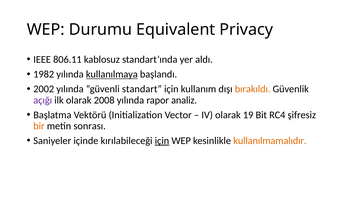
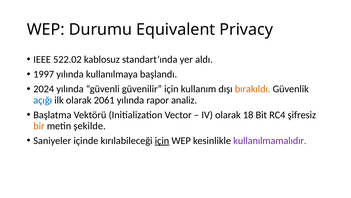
806.11: 806.11 -> 522.02 (67, 59)
1982: 1982 -> 1997 (44, 74)
kullanılmaya underline: present -> none (112, 74)
2002: 2002 -> 2024 (44, 89)
standart: standart -> güvenilir (142, 89)
açığı colour: purple -> blue (43, 100)
2008: 2008 -> 2061 (104, 100)
19: 19 -> 18 (248, 115)
sonrası: sonrası -> şekilde (90, 126)
kullanılmamalıdır colour: orange -> purple (270, 140)
